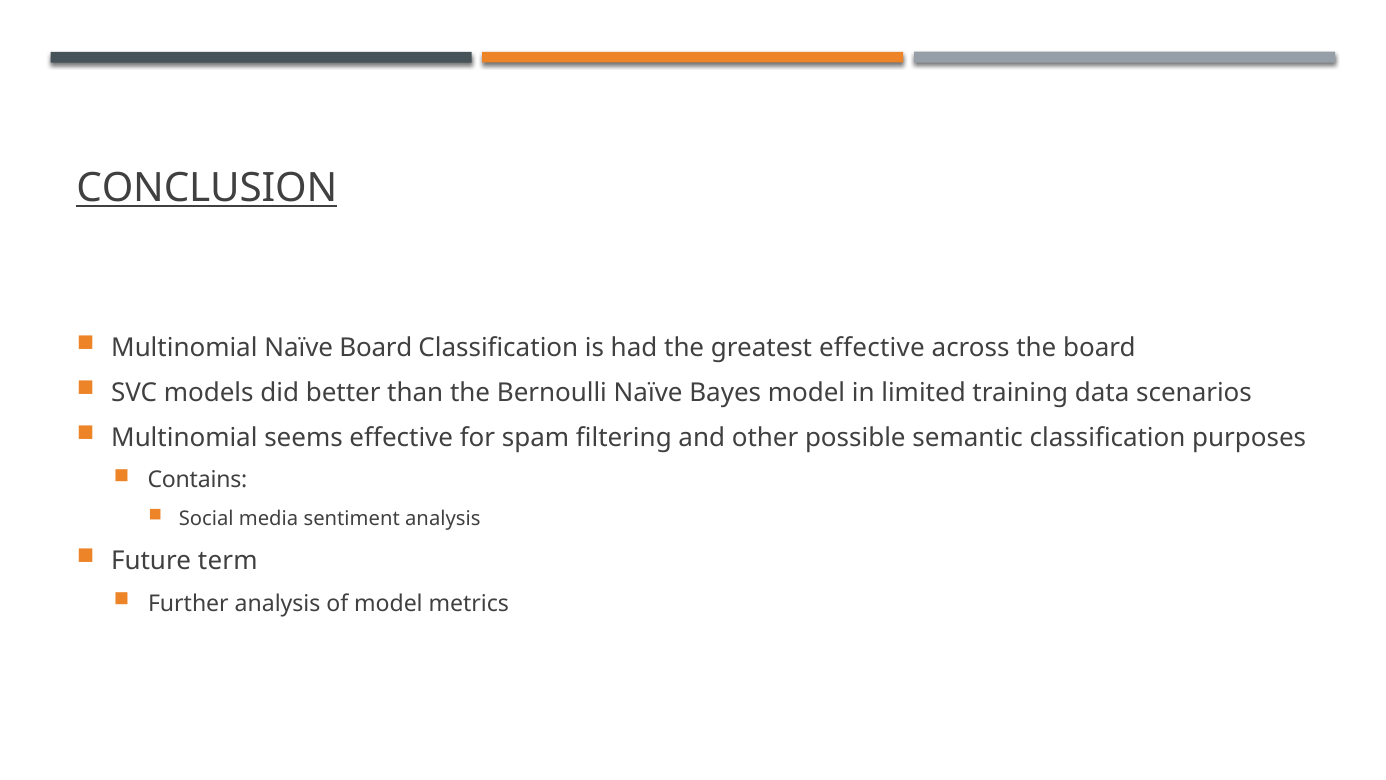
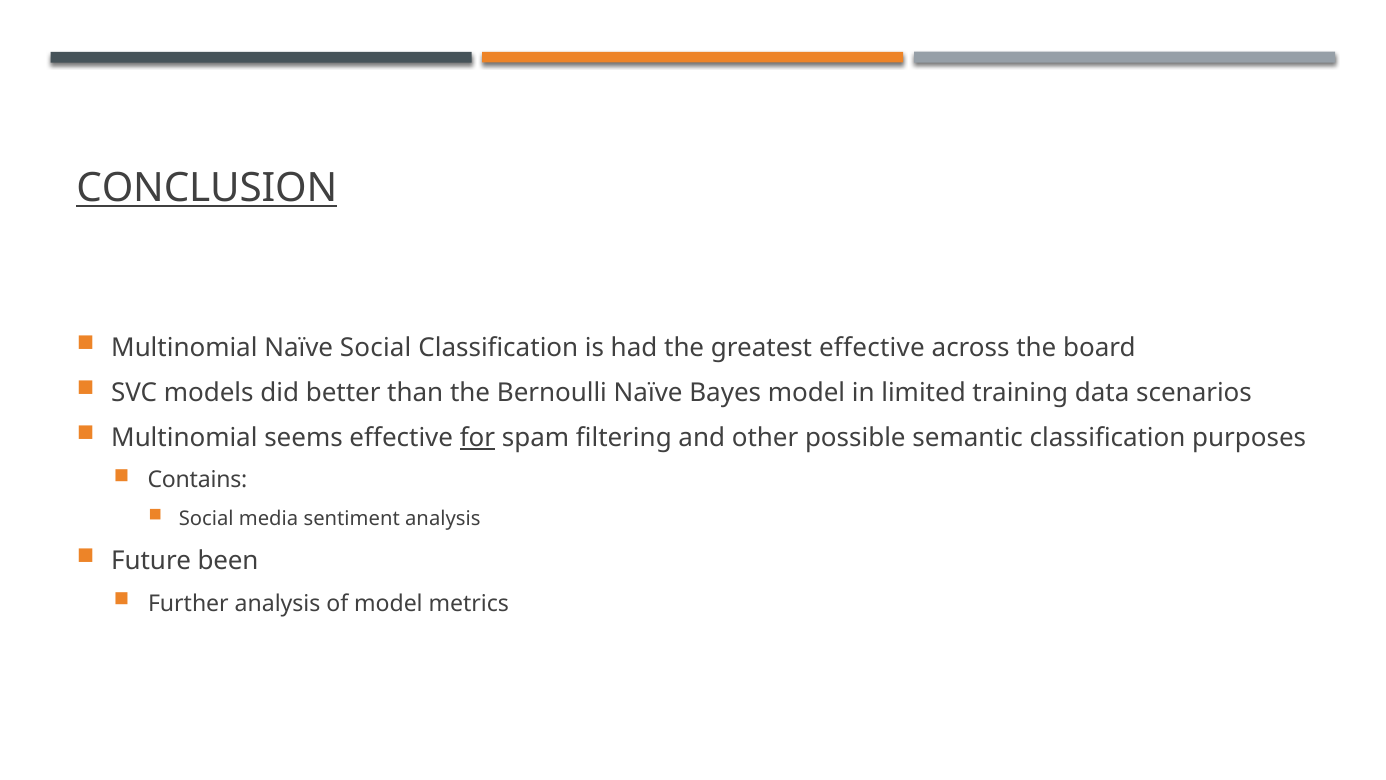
Naïve Board: Board -> Social (376, 347)
for underline: none -> present (477, 438)
term: term -> been (228, 561)
